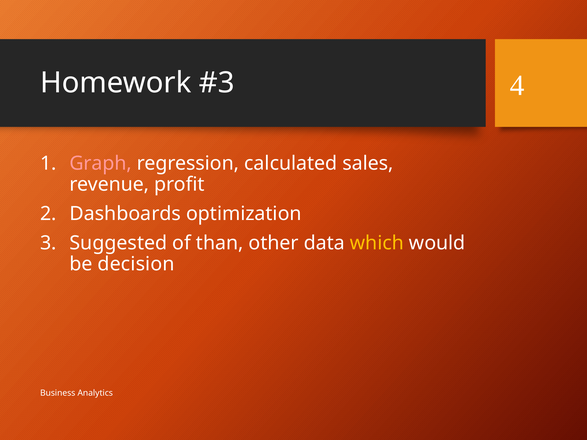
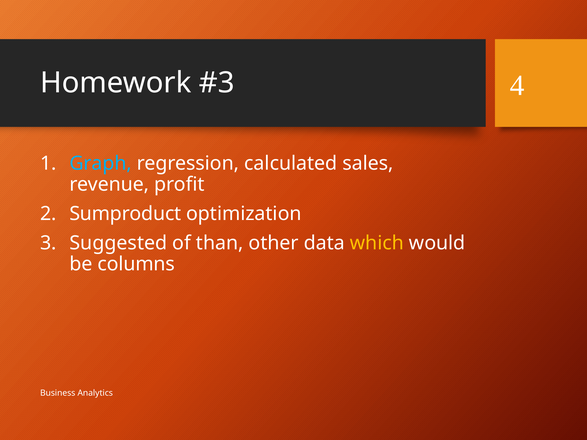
Graph colour: pink -> light blue (101, 163)
Dashboards: Dashboards -> Sumproduct (125, 214)
decision: decision -> columns (136, 264)
